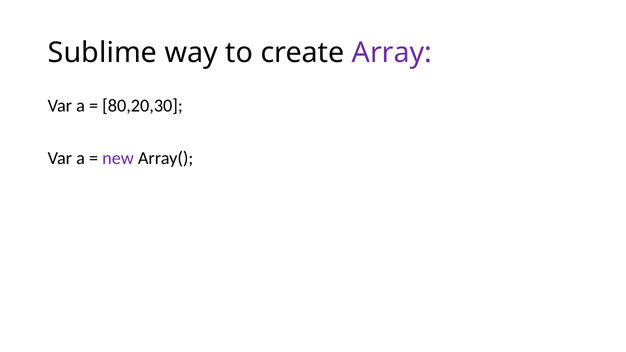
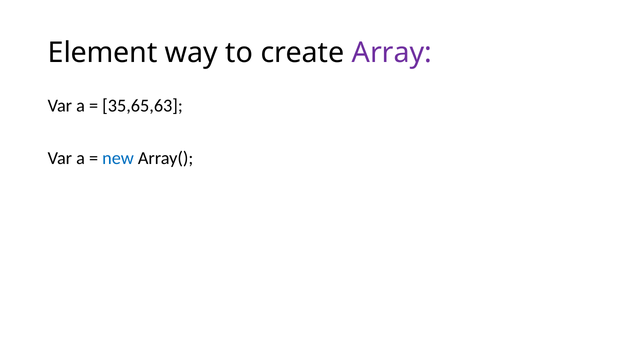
Sublime: Sublime -> Element (103, 53)
80,20,30: 80,20,30 -> 35,65,63 (143, 106)
new colour: purple -> blue (118, 158)
